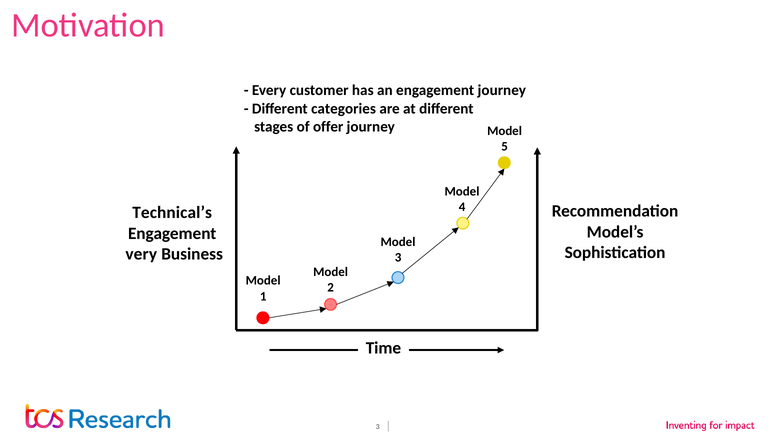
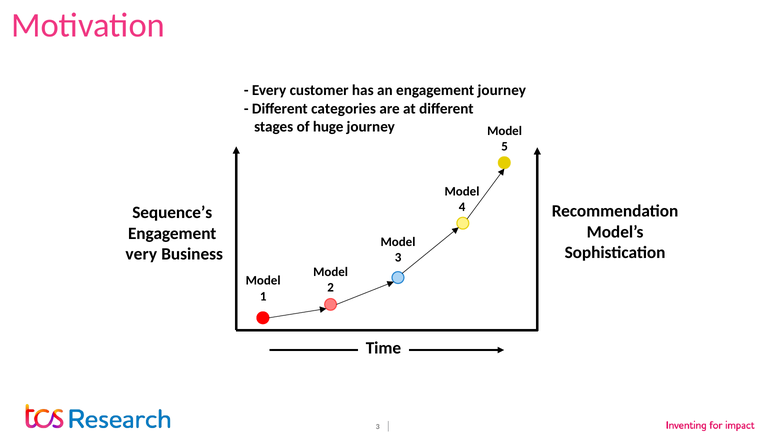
offer: offer -> huge (328, 127)
Technical’s: Technical’s -> Sequence’s (172, 212)
